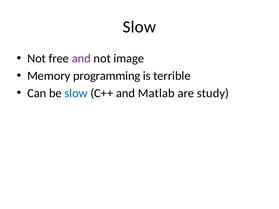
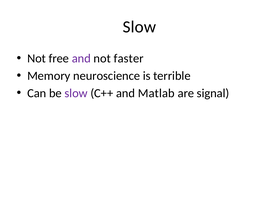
image: image -> faster (129, 59)
programming: programming -> neuroscience (107, 76)
slow colour: blue -> purple (76, 93)
study: study -> signal (213, 93)
